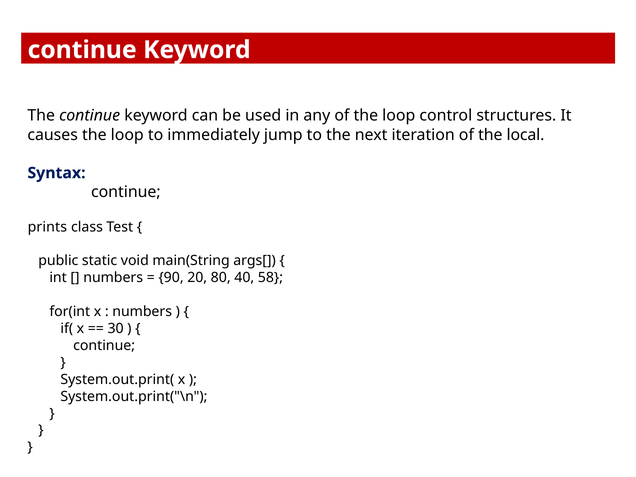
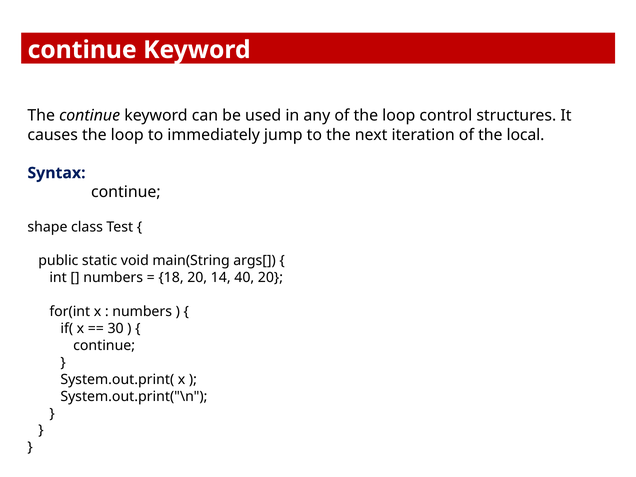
prints: prints -> shape (47, 227)
90: 90 -> 18 (171, 278)
80: 80 -> 14 (221, 278)
40 58: 58 -> 20 (270, 278)
